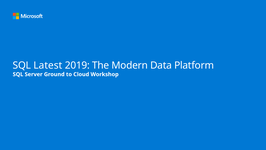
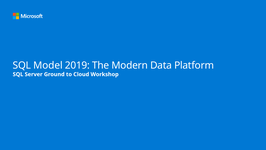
Latest: Latest -> Model (48, 65)
